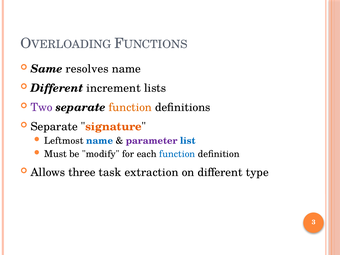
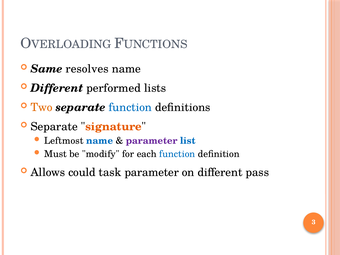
increment: increment -> performed (114, 88)
Two colour: purple -> orange (42, 107)
function colour: orange -> blue (130, 107)
three: three -> could (82, 172)
task extraction: extraction -> parameter (152, 172)
type: type -> pass (257, 172)
